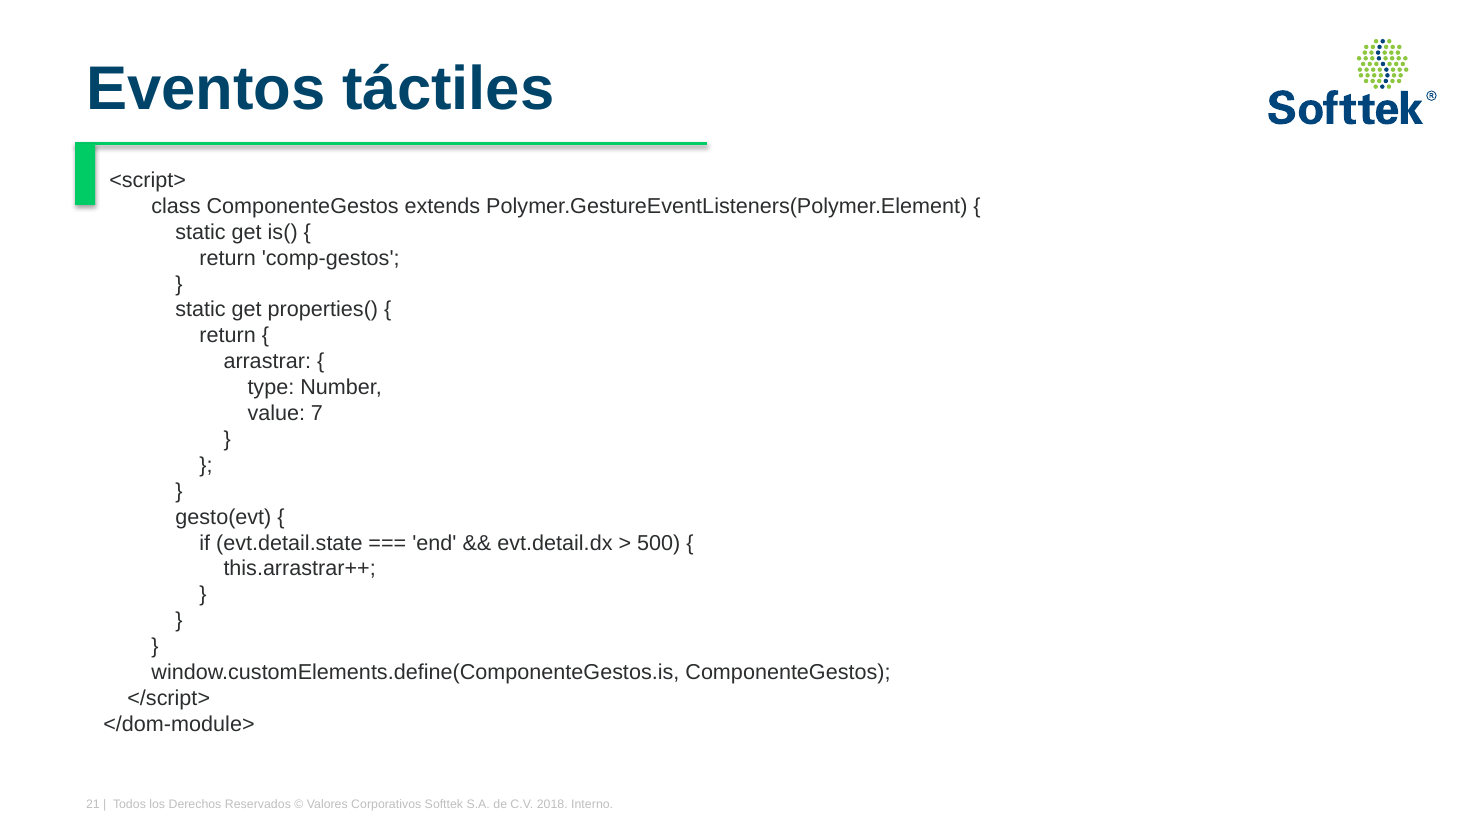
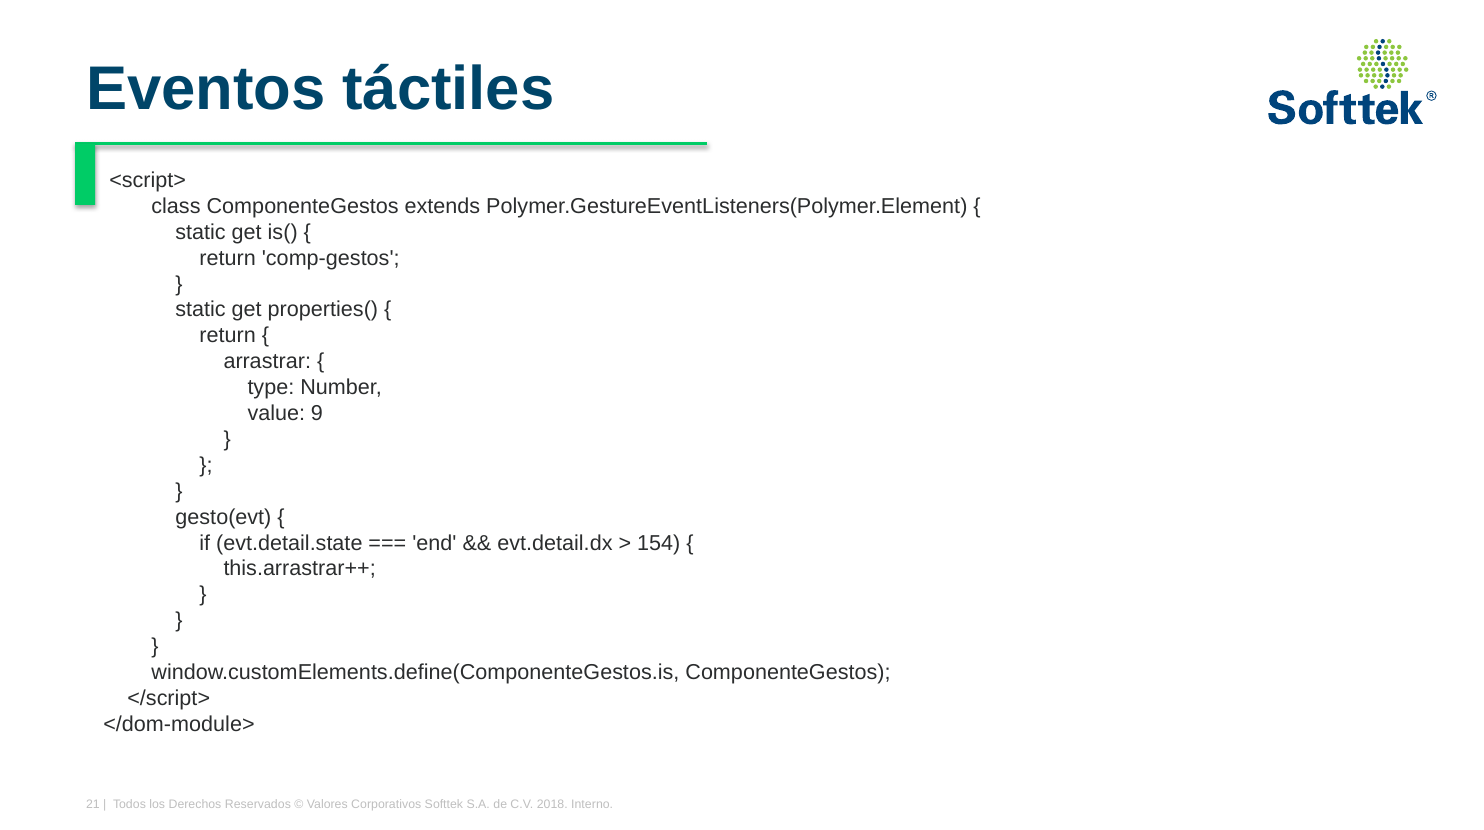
7: 7 -> 9 (317, 413)
500: 500 -> 154 (659, 543)
